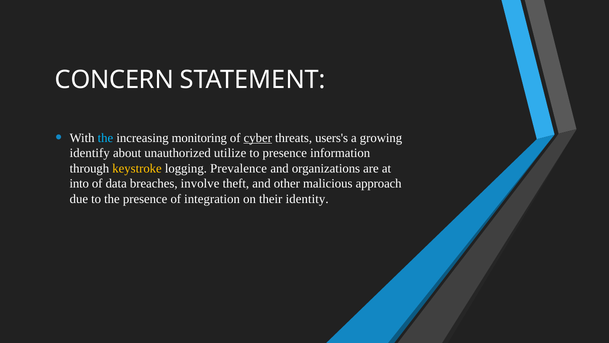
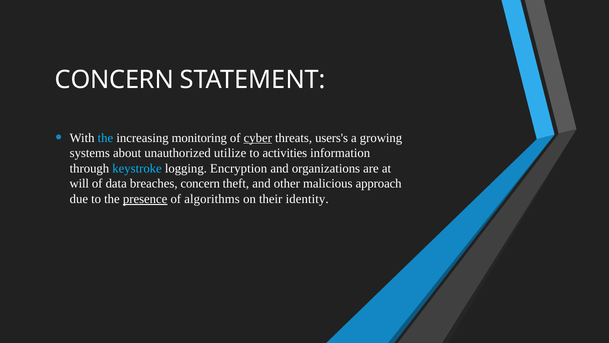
identify: identify -> systems (90, 153)
to presence: presence -> activities (285, 153)
keystroke colour: yellow -> light blue (137, 168)
Prevalence: Prevalence -> Encryption (239, 168)
into: into -> will (79, 183)
breaches involve: involve -> concern (200, 183)
presence underline: none -> present (145, 199)
integration: integration -> algorithms (212, 199)
